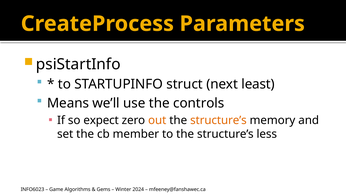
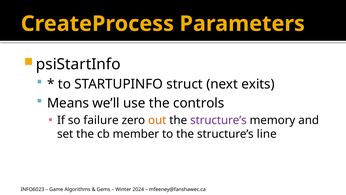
least: least -> exits (258, 84)
expect: expect -> failure (101, 120)
structure’s colour: orange -> purple (218, 120)
less: less -> line (267, 134)
